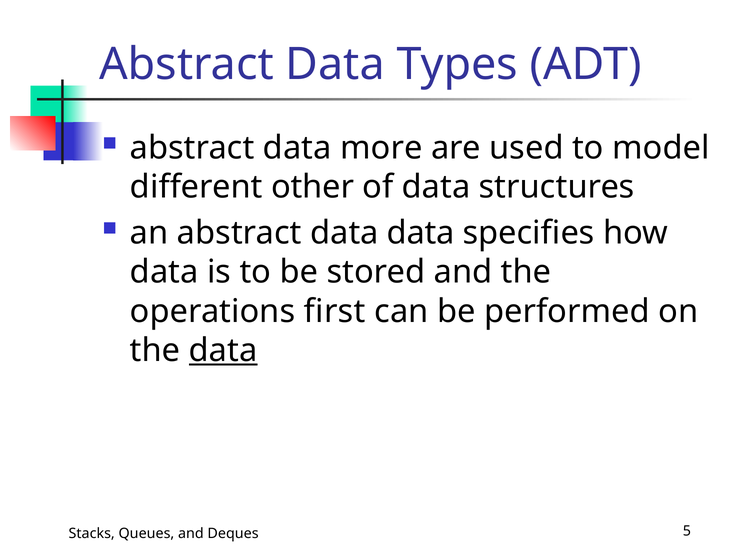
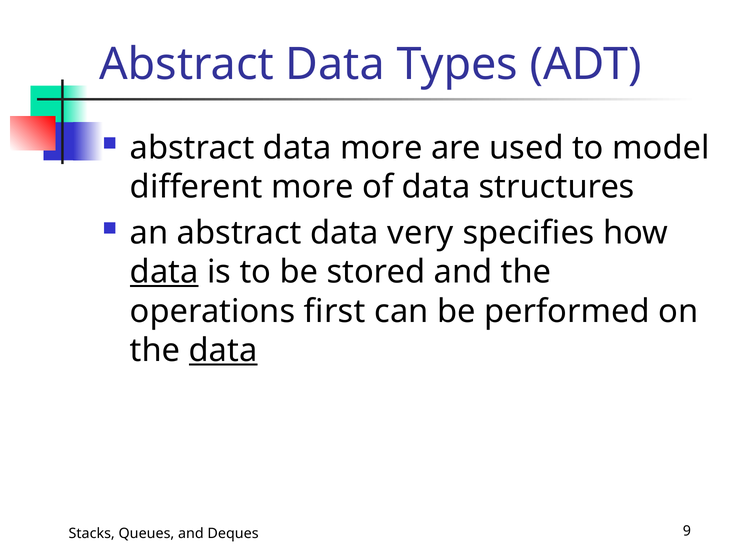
different other: other -> more (312, 187)
data data: data -> very (420, 233)
data underline: none -> present (164, 272)
5: 5 -> 9 (687, 532)
